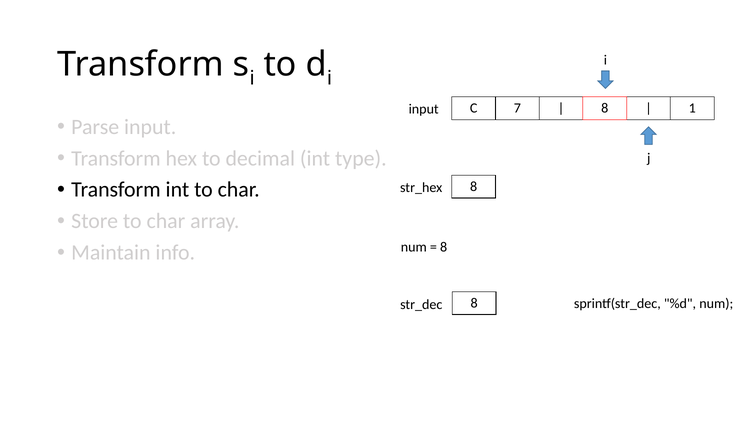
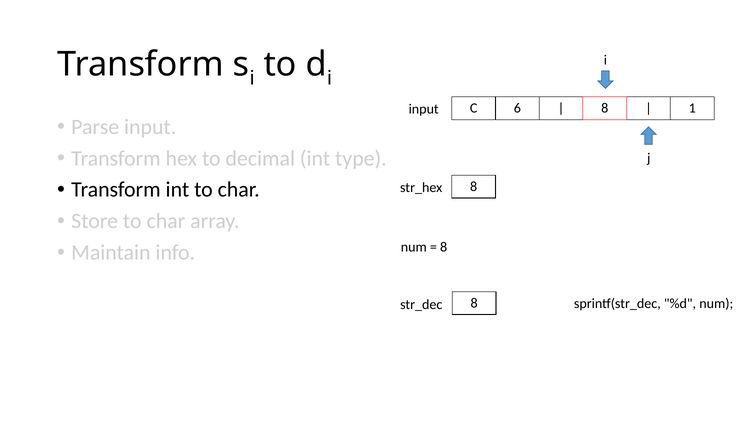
7: 7 -> 6 (517, 108)
